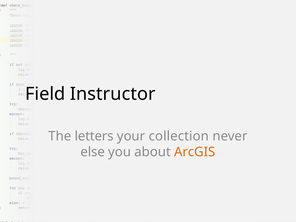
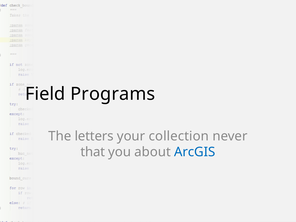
Instructor: Instructor -> Programs (113, 94)
else: else -> that (93, 152)
ArcGIS colour: orange -> blue (195, 152)
